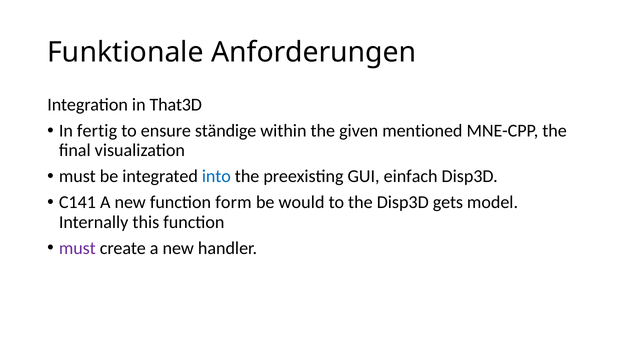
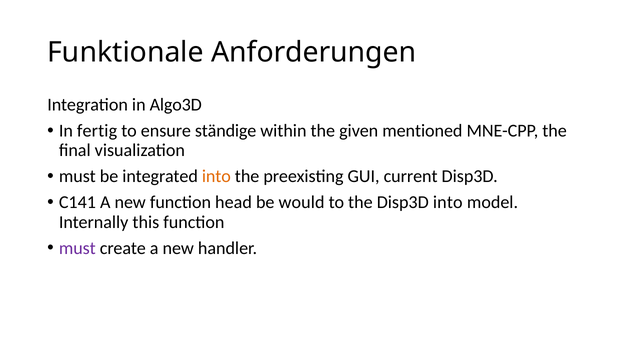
That3D: That3D -> Algo3D (176, 105)
into colour: blue -> orange (216, 176)
einfach: einfach -> current (411, 176)
form: form -> head (233, 202)
Disp3D gets: gets -> into (448, 202)
